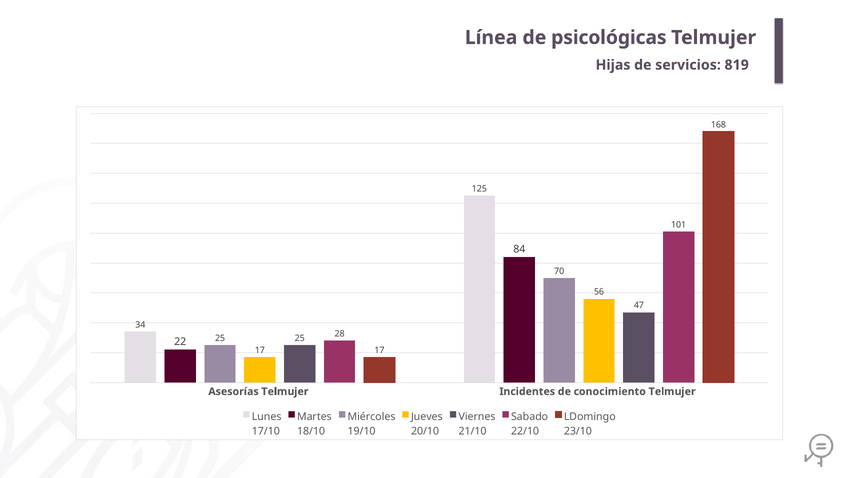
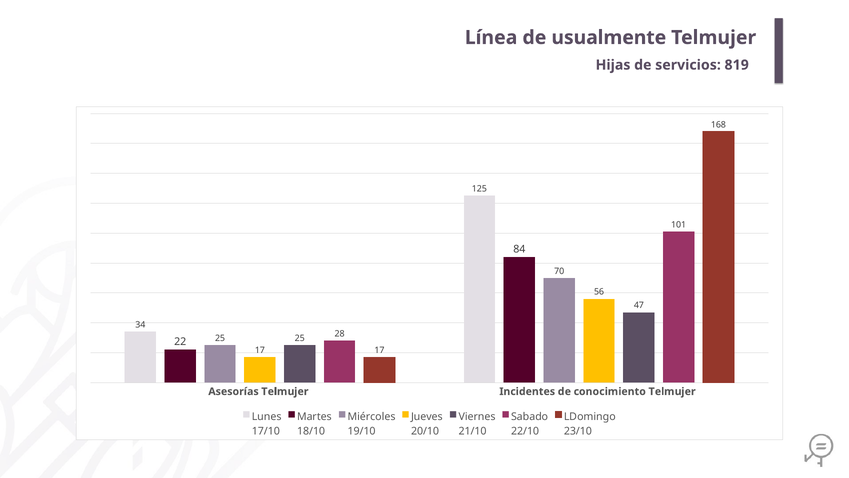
psicológicas: psicológicas -> usualmente (609, 38)
